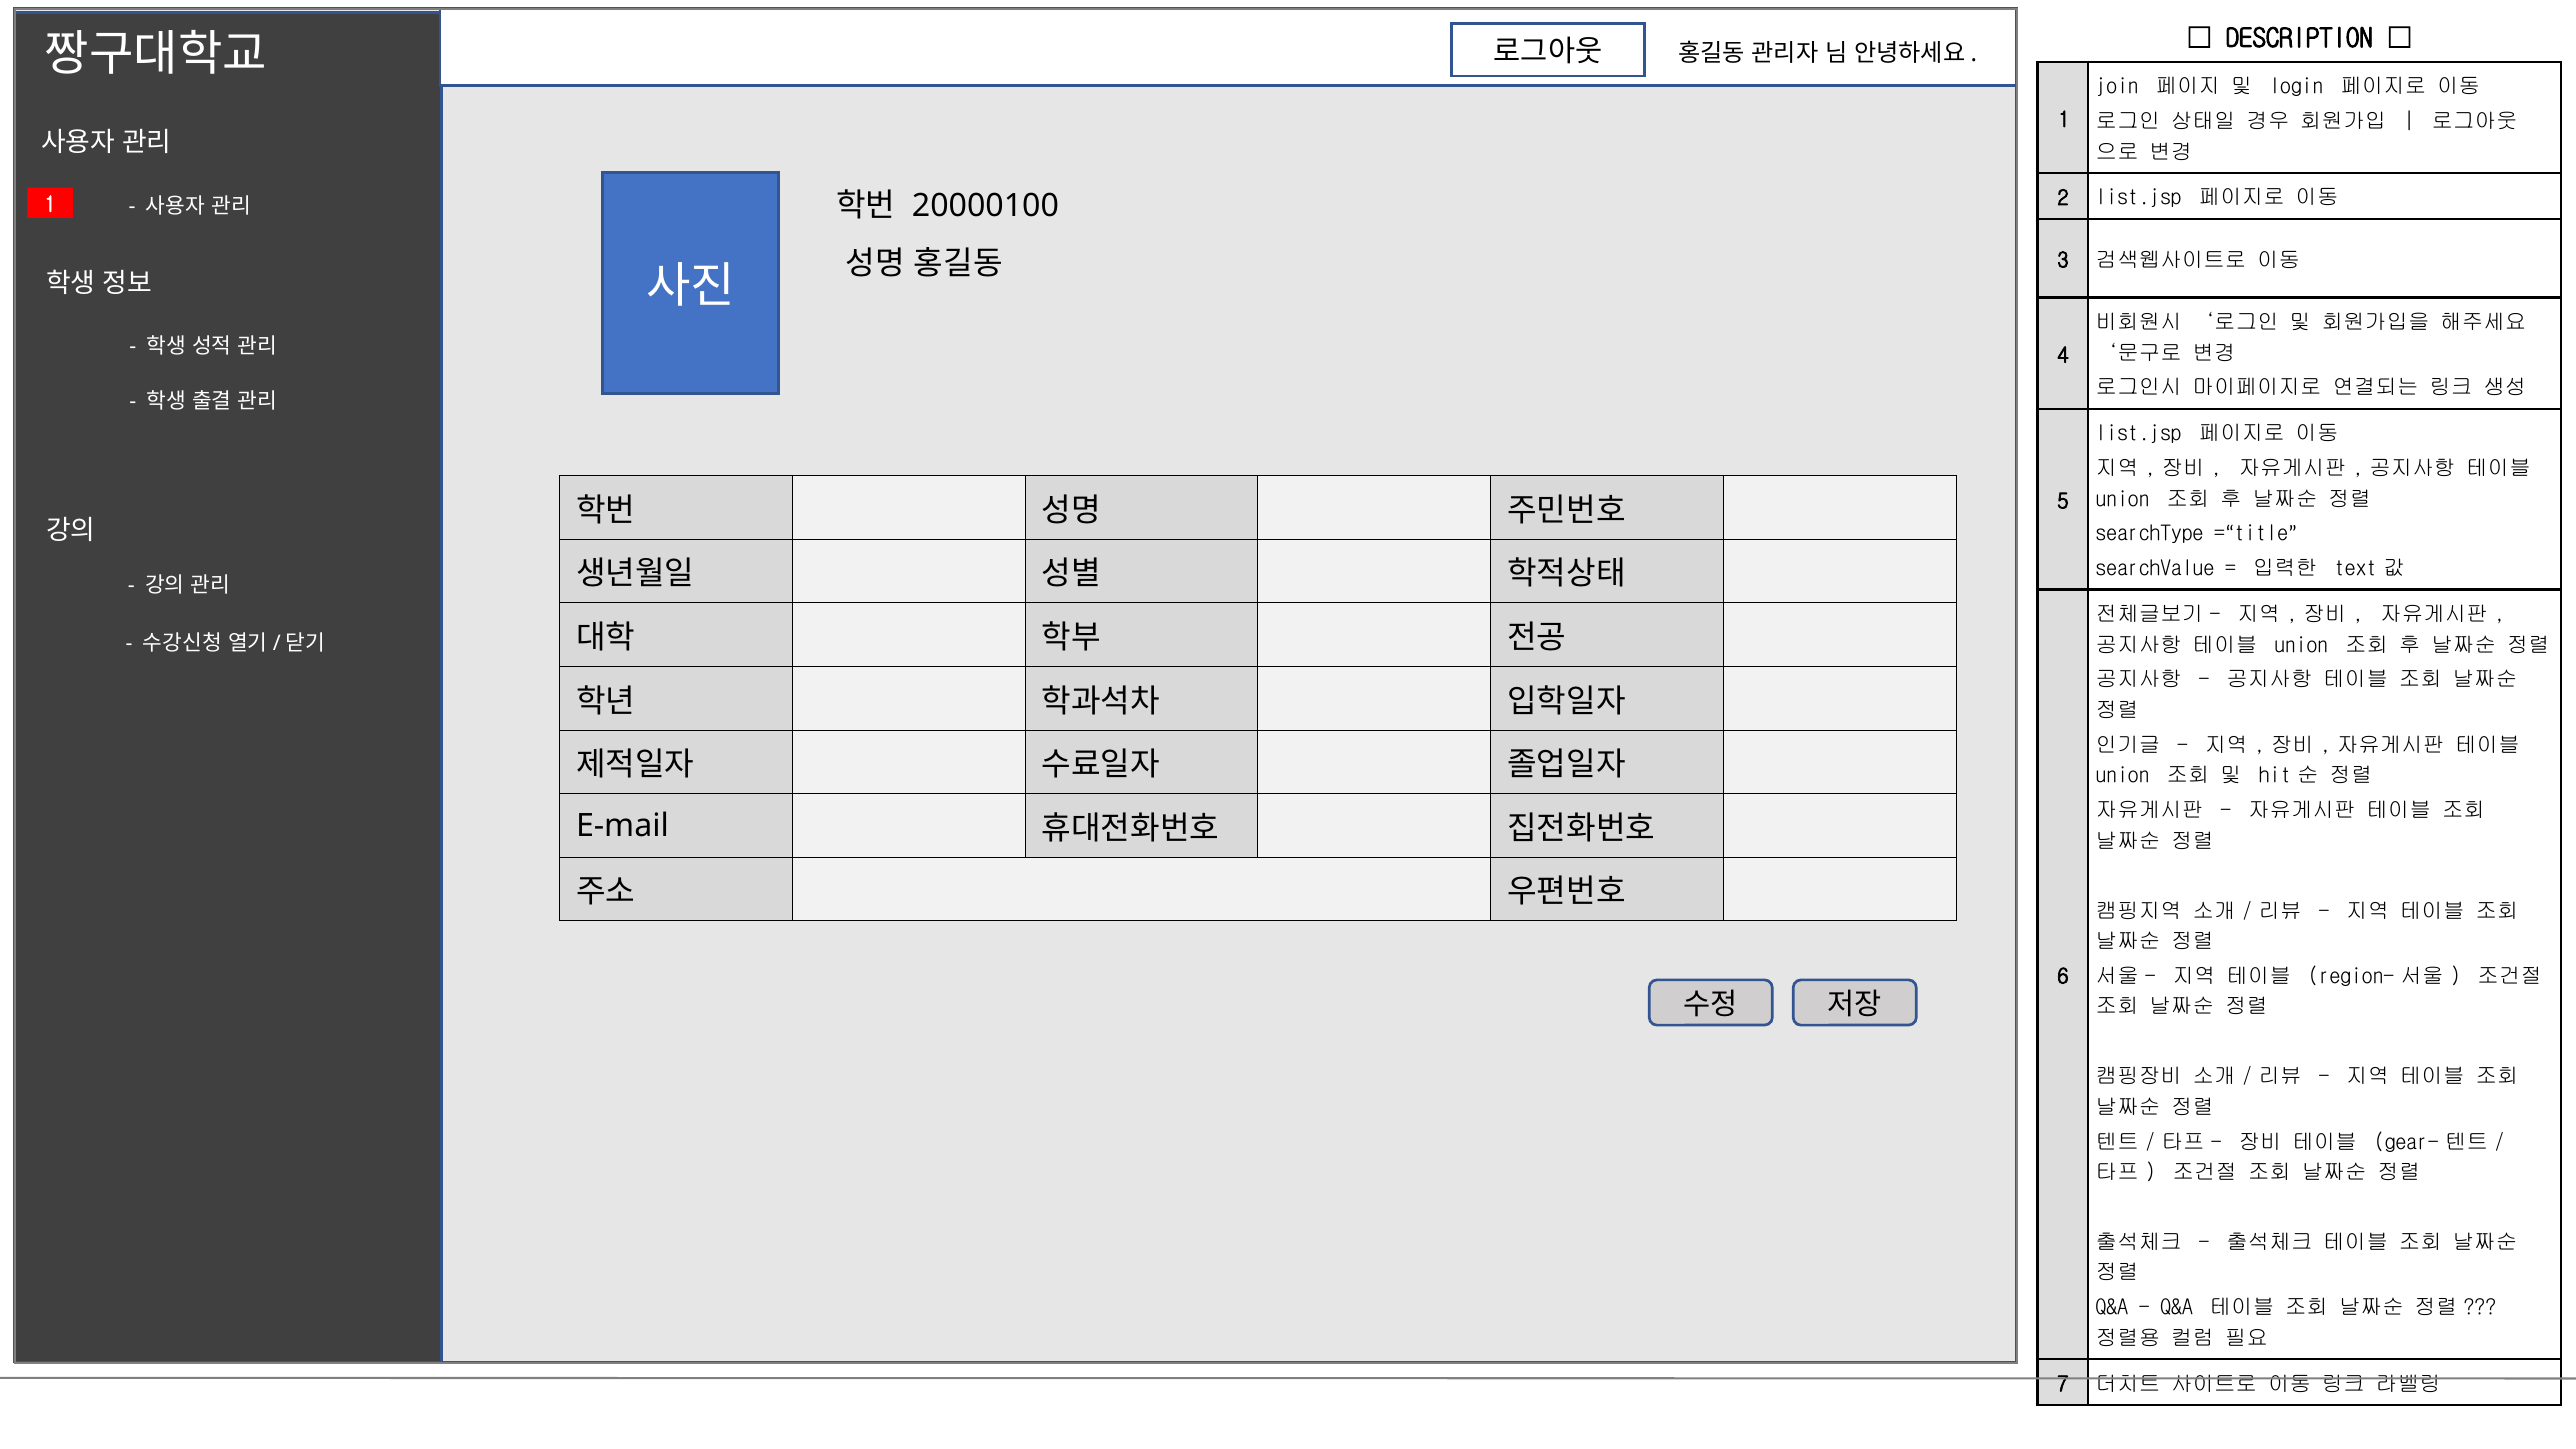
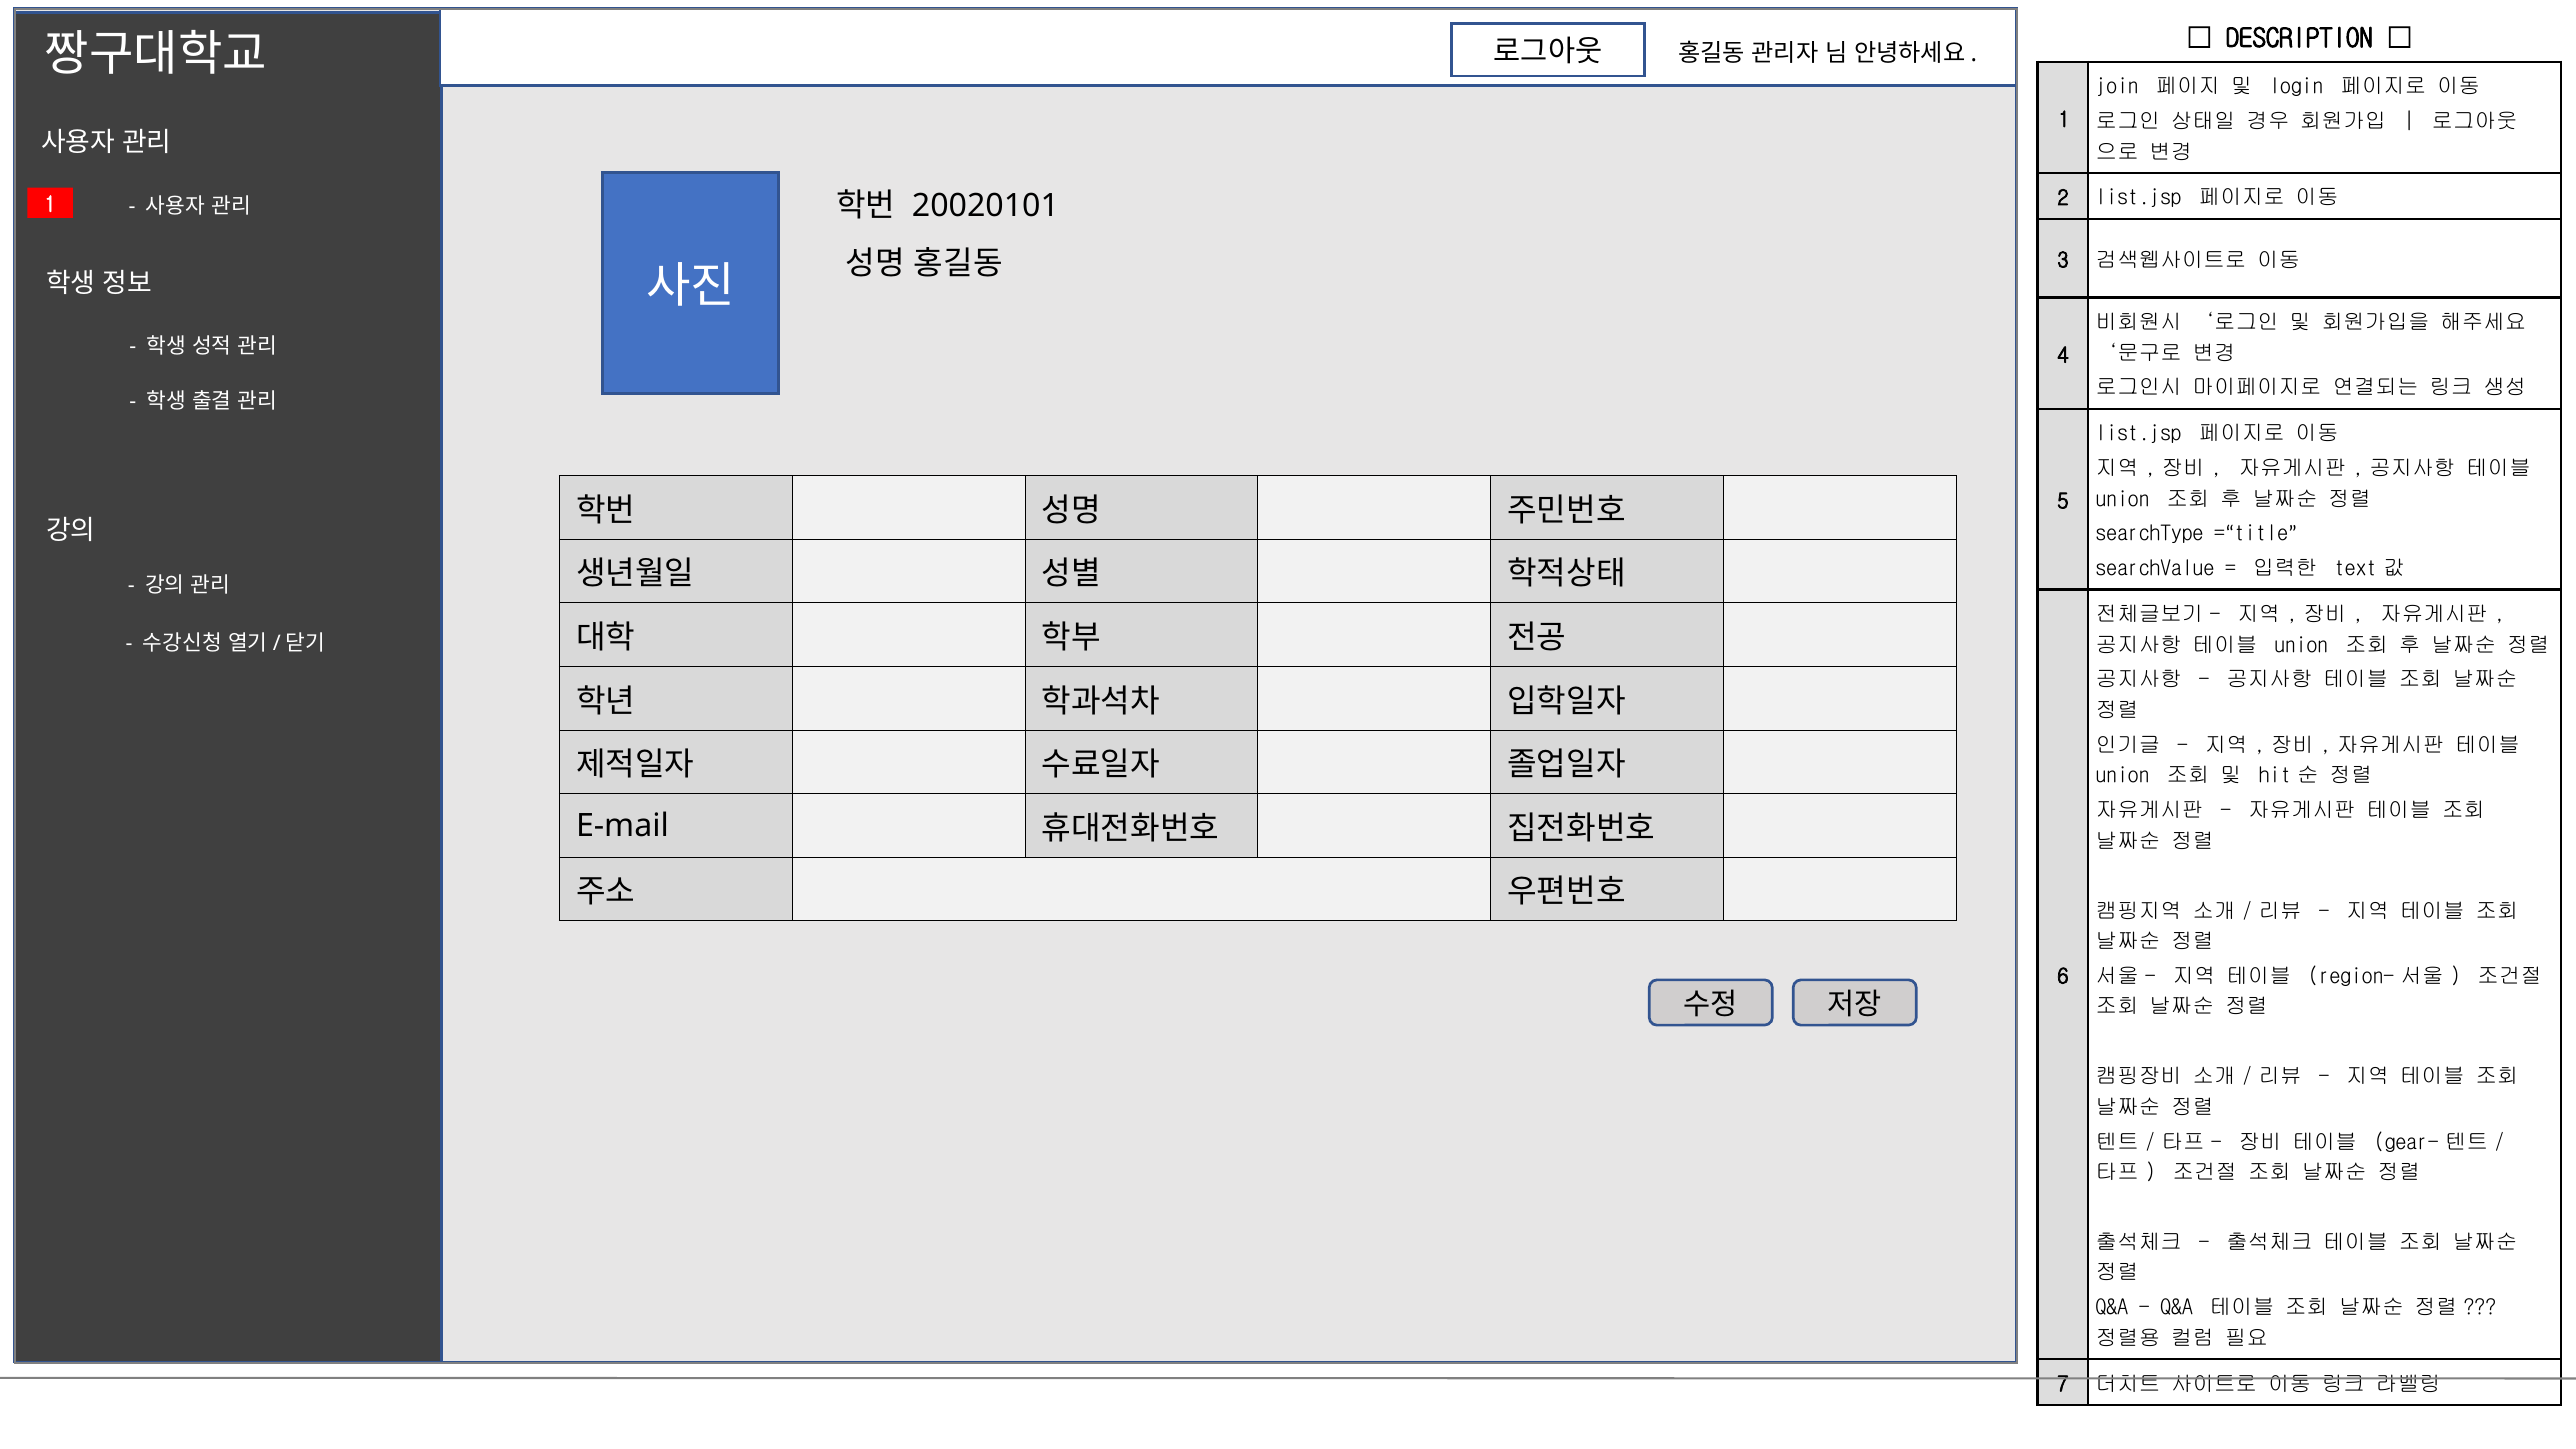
20000100: 20000100 -> 20020101 (985, 206)
